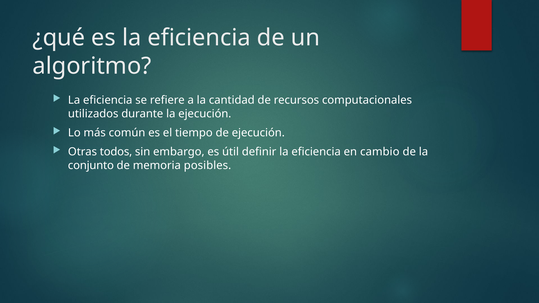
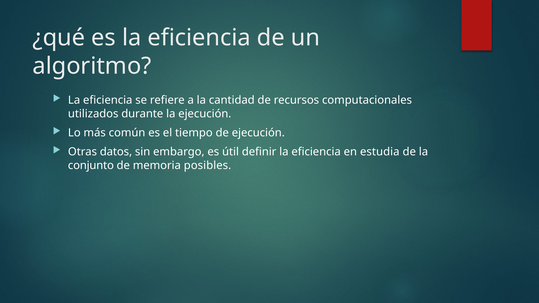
todos: todos -> datos (116, 152)
cambio: cambio -> estudia (380, 152)
